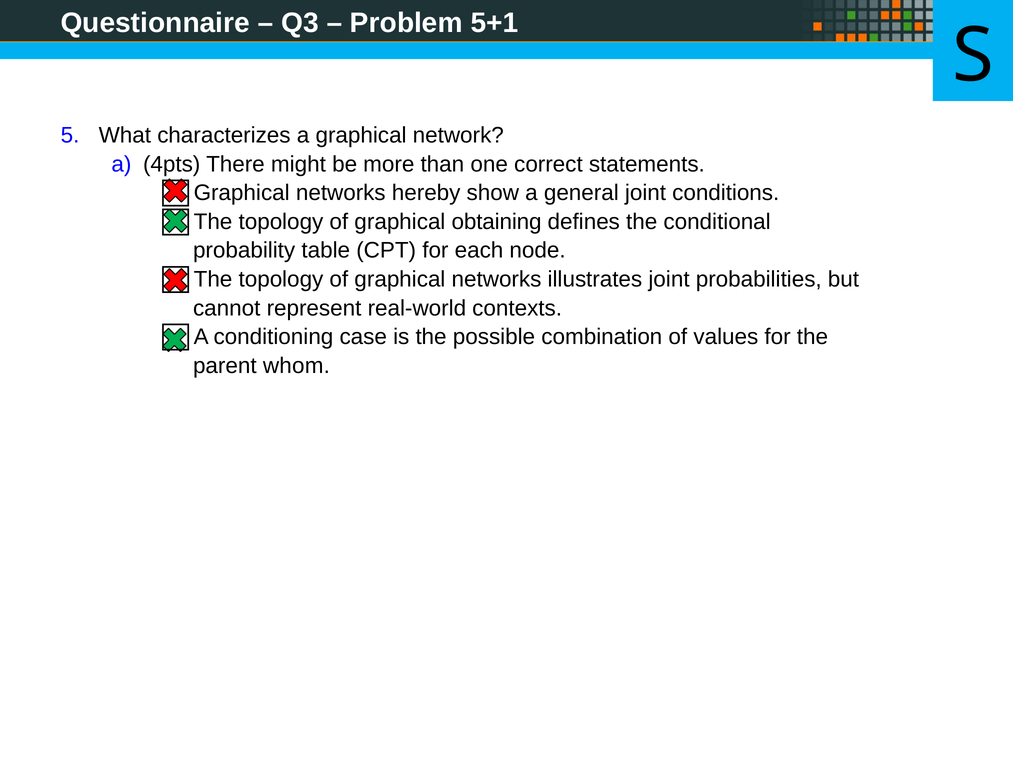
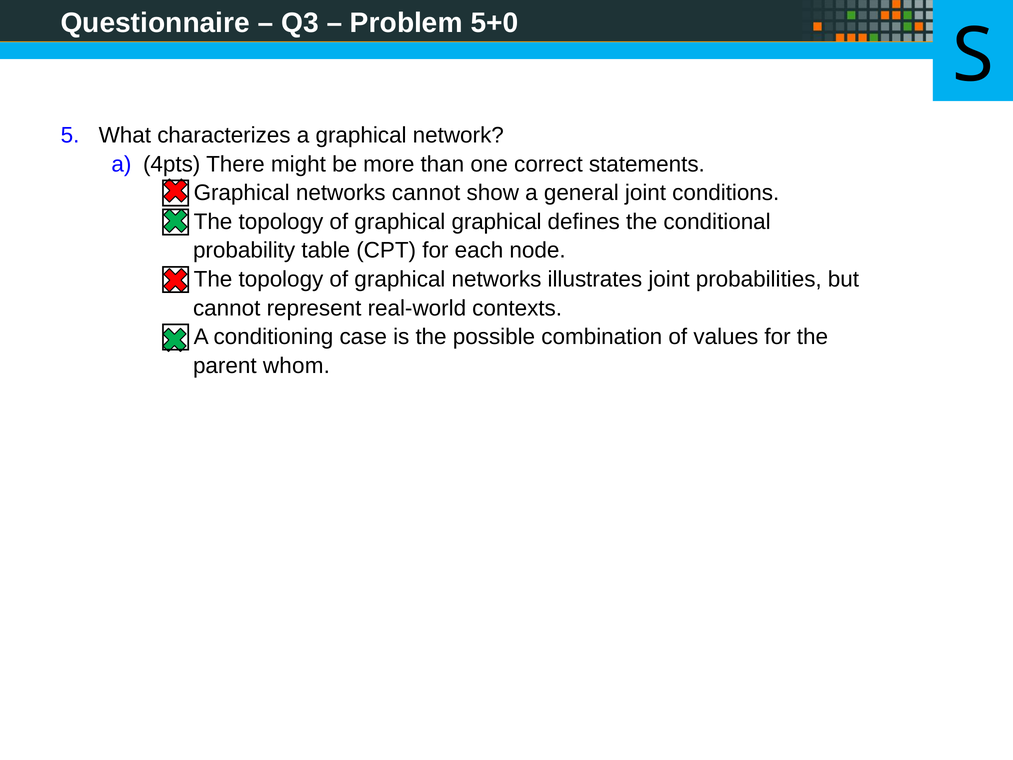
5+1: 5+1 -> 5+0 (494, 23)
networks hereby: hereby -> cannot (426, 193)
graphical obtaining: obtaining -> graphical (497, 222)
